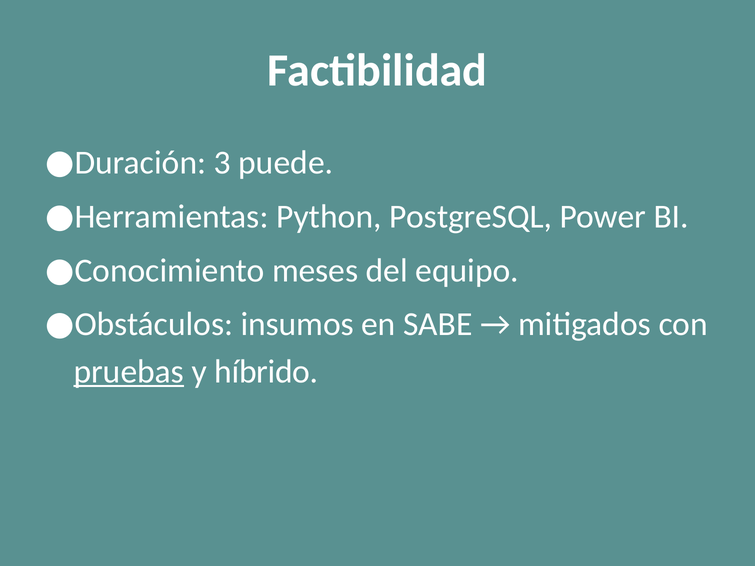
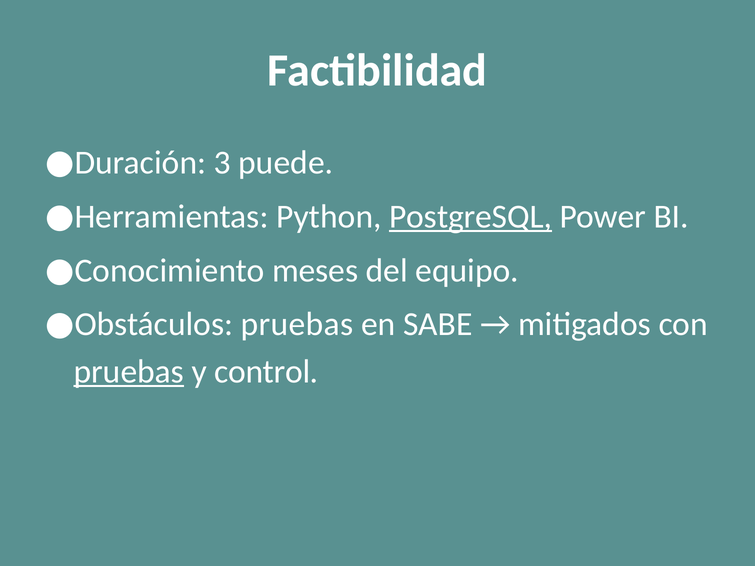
PostgreSQL underline: none -> present (471, 217)
insumos: insumos -> pruebas (297, 324)
híbrido: híbrido -> control (266, 372)
